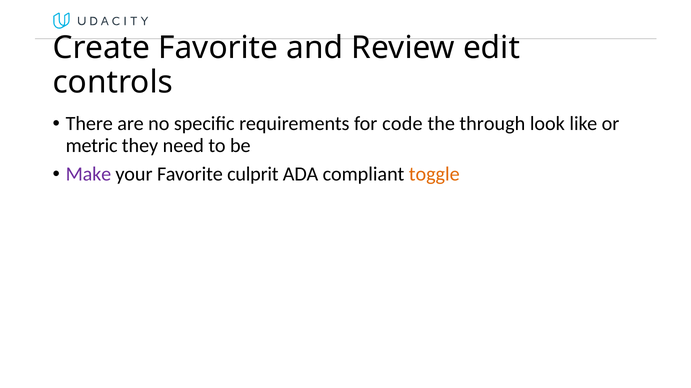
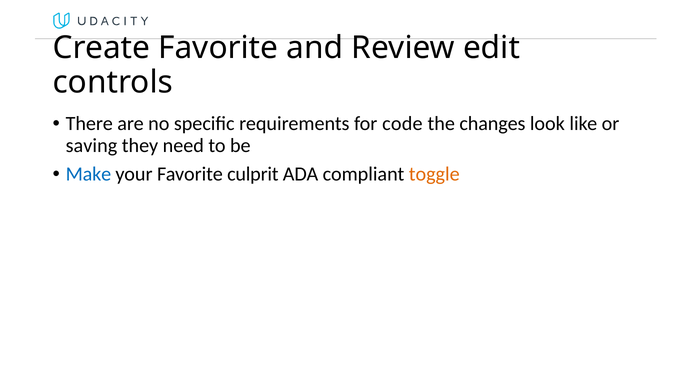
through: through -> changes (492, 124)
metric: metric -> saving (91, 146)
Make colour: purple -> blue (88, 175)
